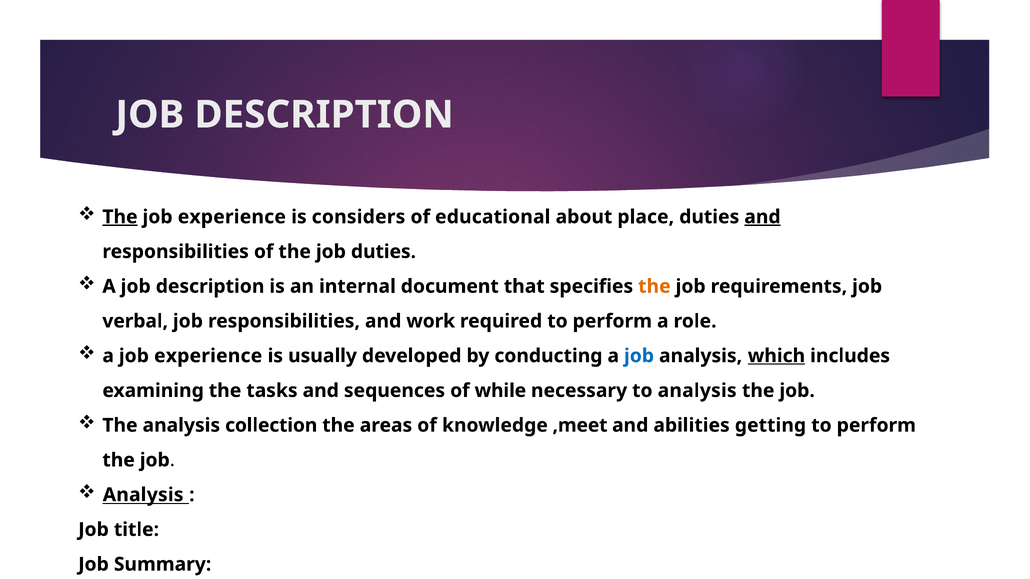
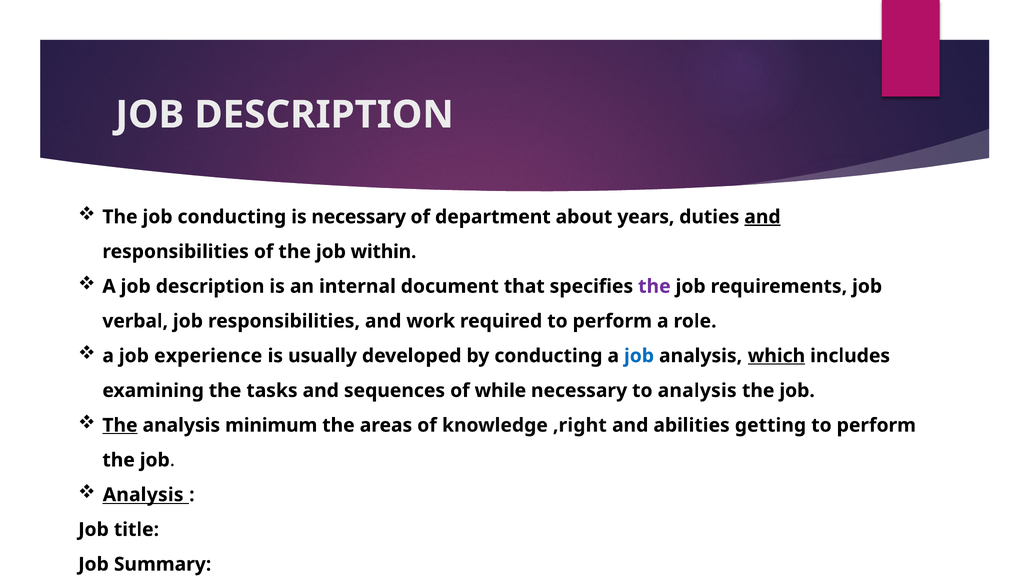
The underline: present -> none (120, 217)
experience: experience -> conducting (232, 217)
is considers: considers -> necessary (359, 217)
educational: educational -> department (493, 217)
place: place -> years (646, 217)
job duties: duties -> within (384, 252)
the colour: orange -> purple (654, 287)
The underline: none -> present (120, 426)
collection: collection -> minimum (271, 426)
,meet: ,meet -> ,right (580, 426)
